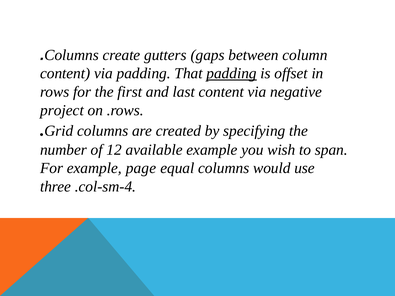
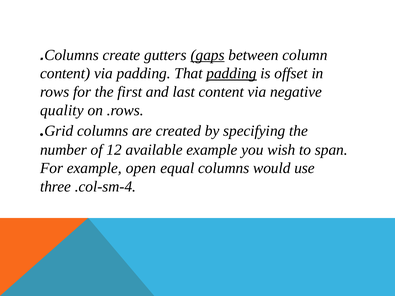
gaps underline: none -> present (208, 55)
project: project -> quality (62, 110)
page: page -> open (141, 168)
